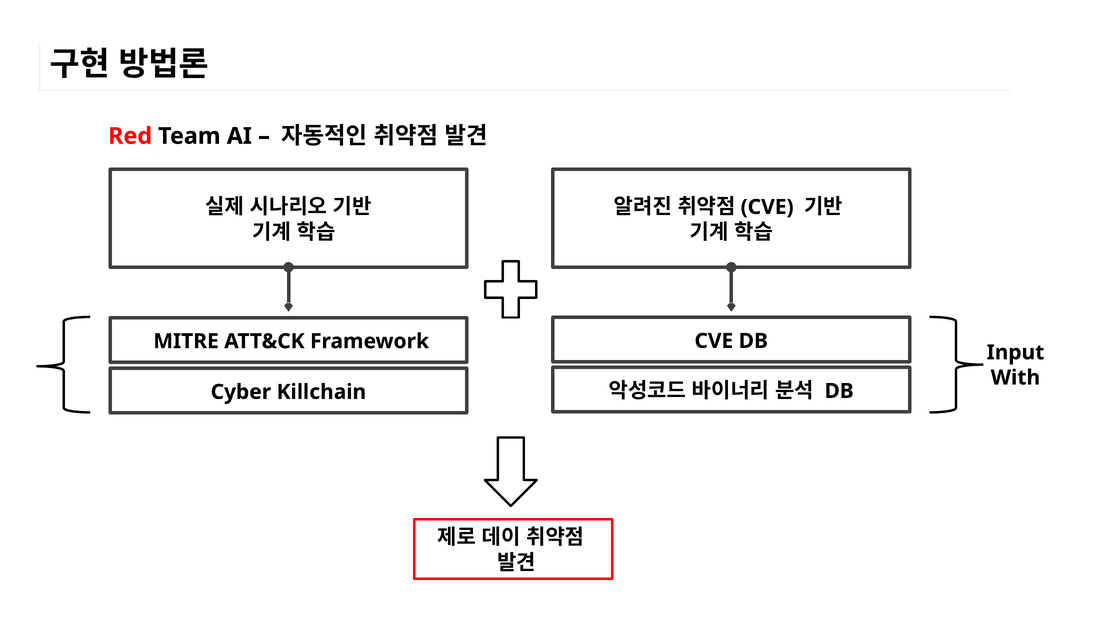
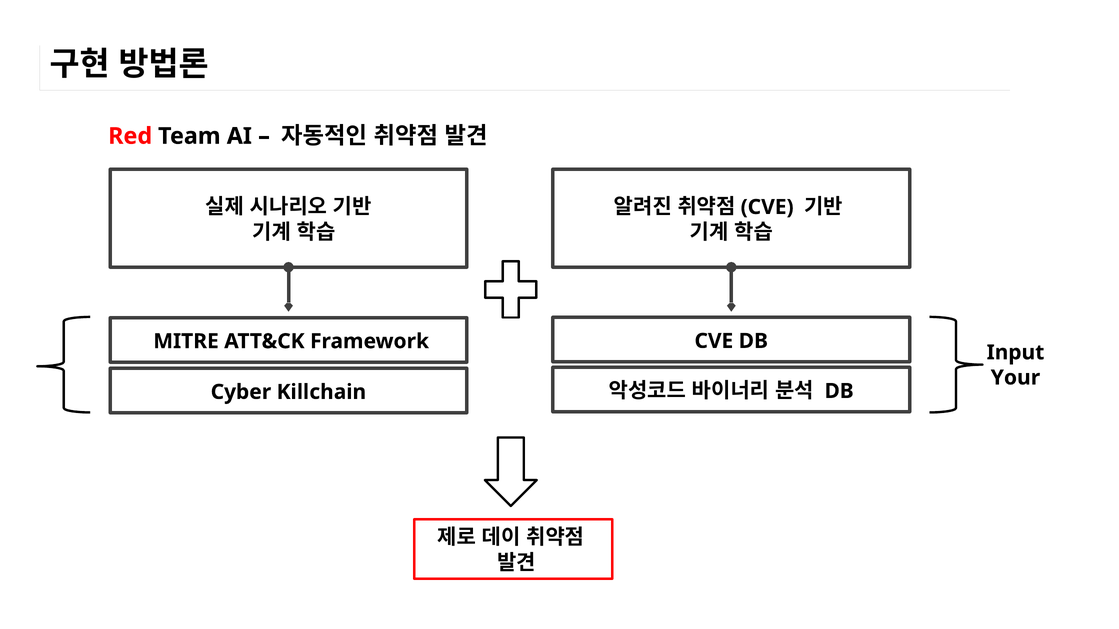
With: With -> Your (1015, 378)
